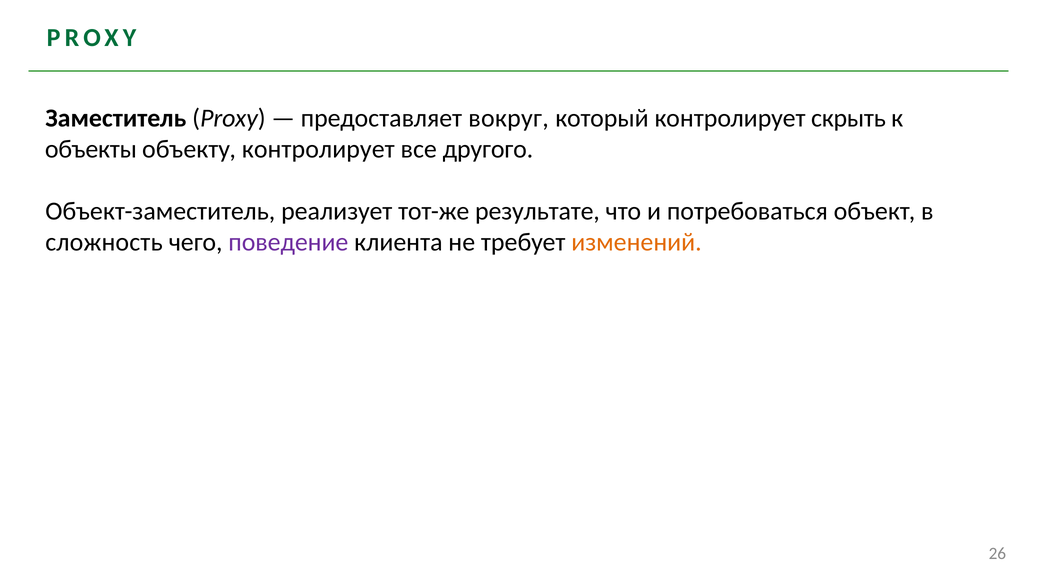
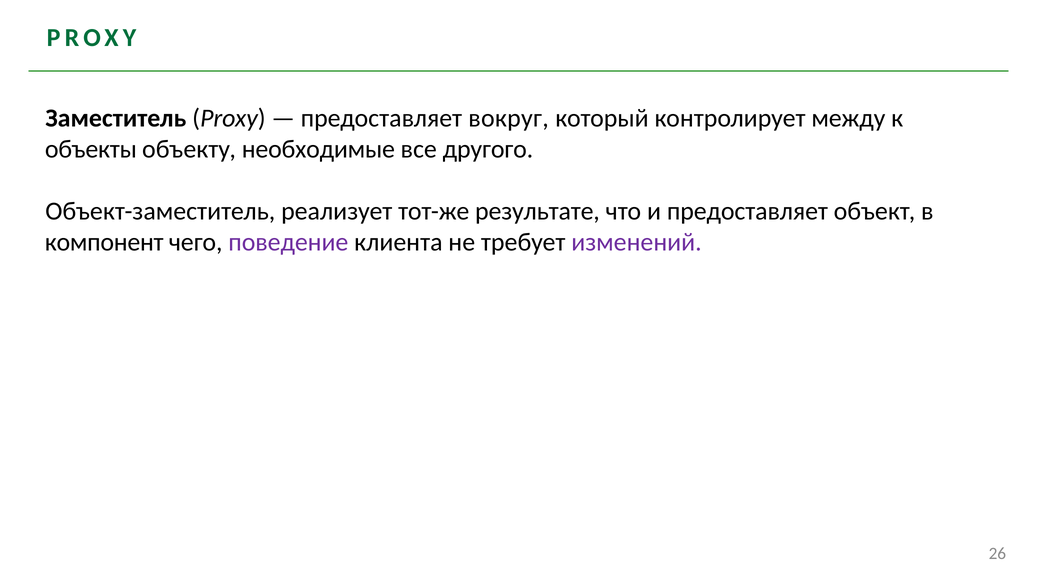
скрыть: скрыть -> между (848, 118)
объекту контролирует: контролирует -> необходимые (318, 149)
и потребоваться: потребоваться -> предоставляет (747, 211)
сложность: сложность -> компонент (104, 243)
изменений colour: orange -> purple (637, 243)
